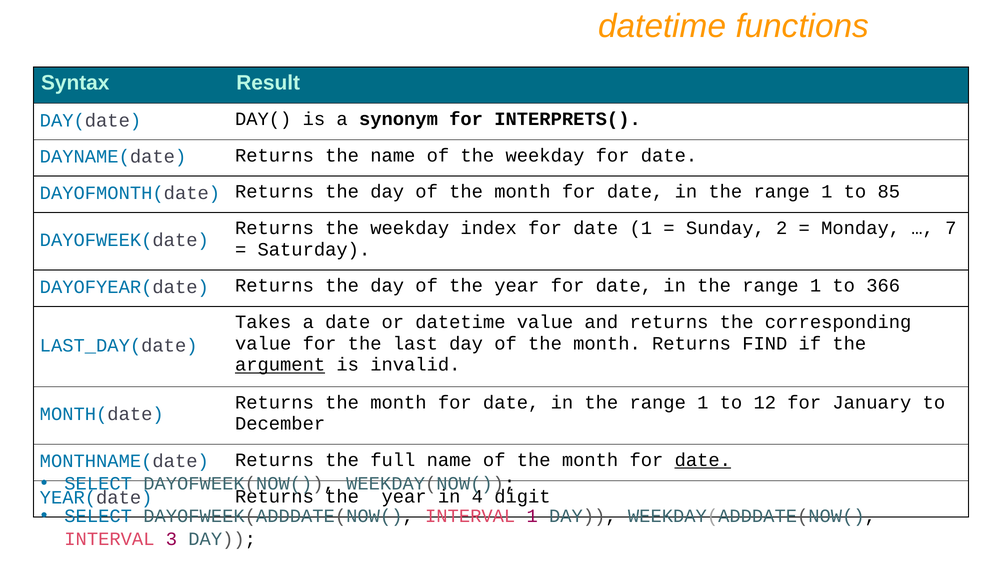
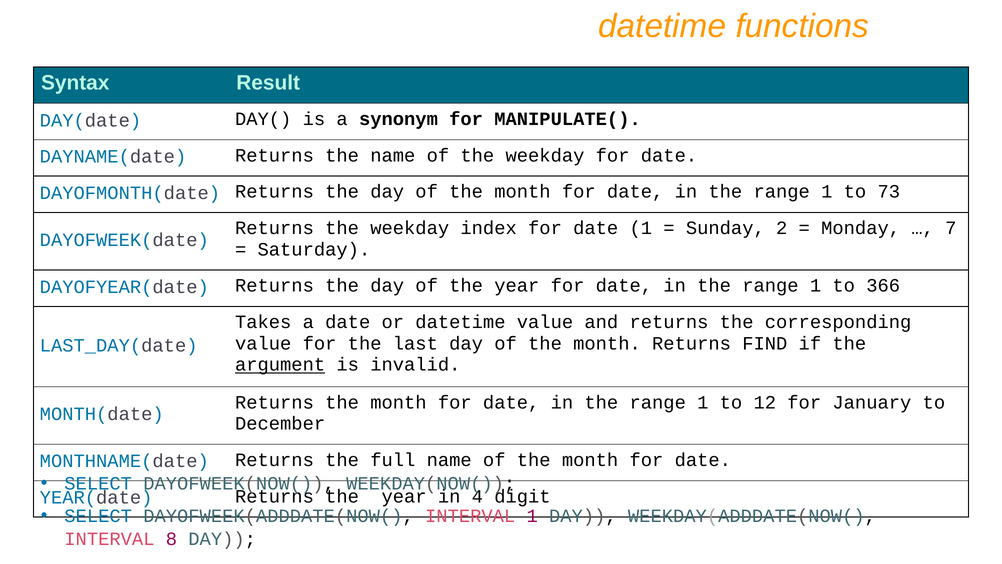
INTERPRETS(: INTERPRETS( -> MANIPULATE( (568, 119)
85: 85 -> 73 (889, 192)
date underline: present -> none (703, 460)
3: 3 -> 8 (171, 538)
